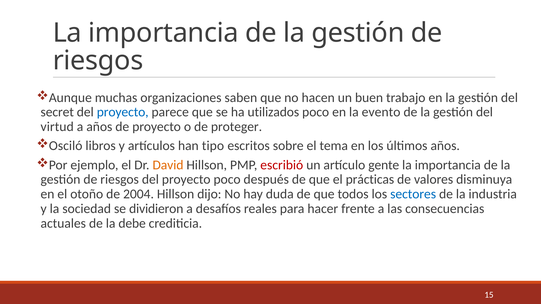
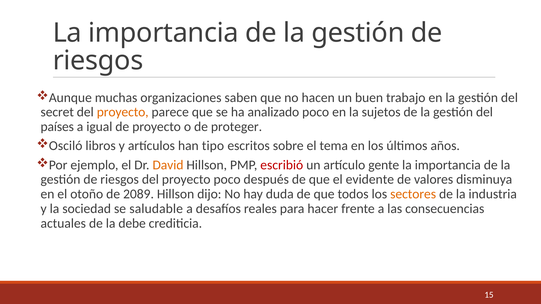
proyecto colour: blue -> orange (123, 112)
utilizados: utilizados -> analizado (273, 112)
evento: evento -> sujetos (381, 112)
virtud: virtud -> países (57, 127)
a años: años -> igual (99, 127)
prácticas: prácticas -> evidente (370, 180)
2004: 2004 -> 2089 (139, 194)
sectores colour: blue -> orange (413, 194)
dividieron: dividieron -> saludable (156, 209)
